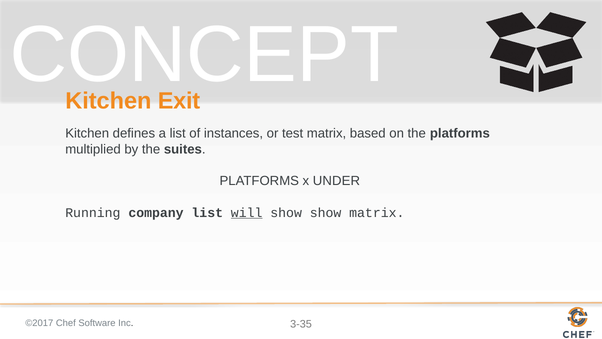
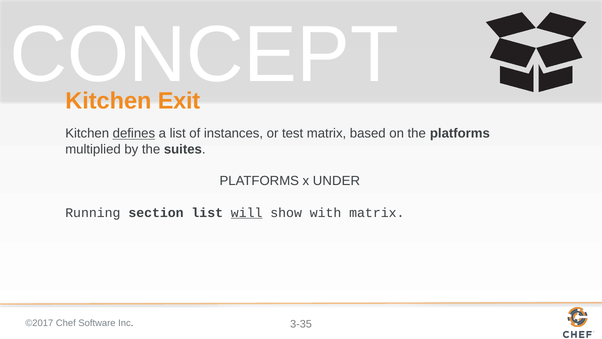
defines underline: none -> present (134, 133)
company: company -> section (156, 212)
show show: show -> with (326, 212)
